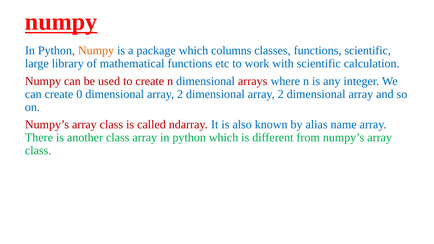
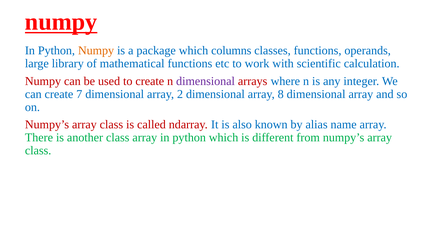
functions scientific: scientific -> operands (368, 51)
dimensional colour: blue -> purple (206, 81)
0: 0 -> 7 (79, 94)
2 dimensional array 2: 2 -> 8 (281, 94)
